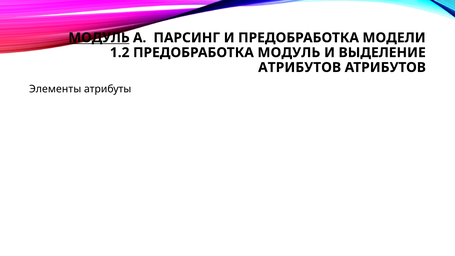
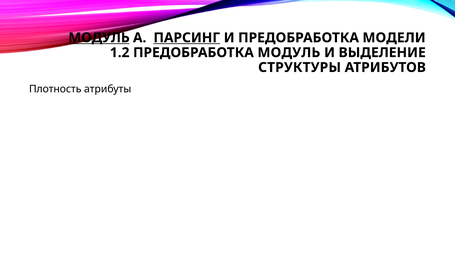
ПАРСИНГ underline: none -> present (187, 38)
АТРИБУТОВ: АТРИБУТОВ -> СТРУКТУРЫ (300, 67)
Элементы: Элементы -> Плотность (55, 89)
